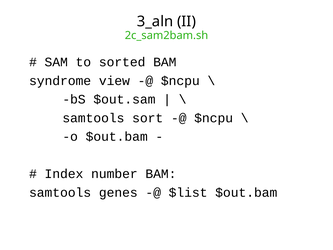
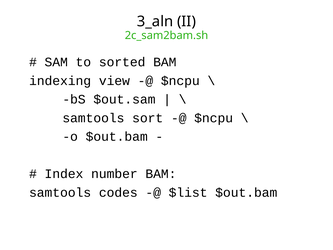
syndrome: syndrome -> indexing (60, 81)
genes: genes -> codes (118, 192)
